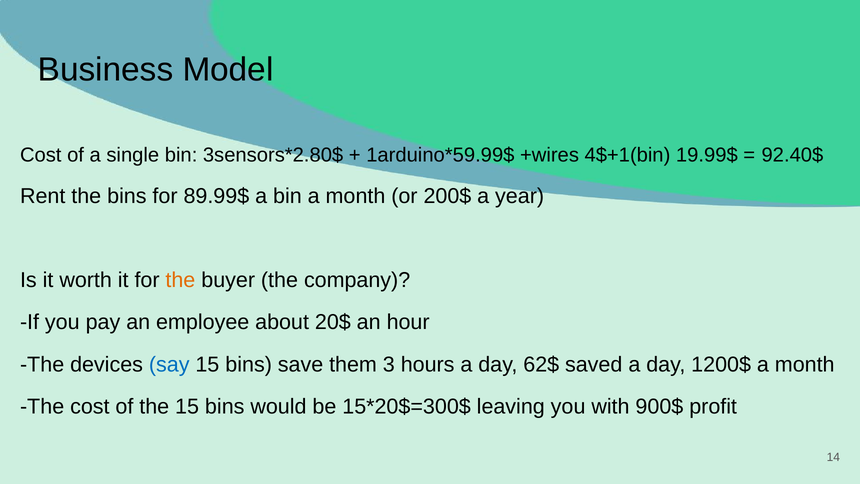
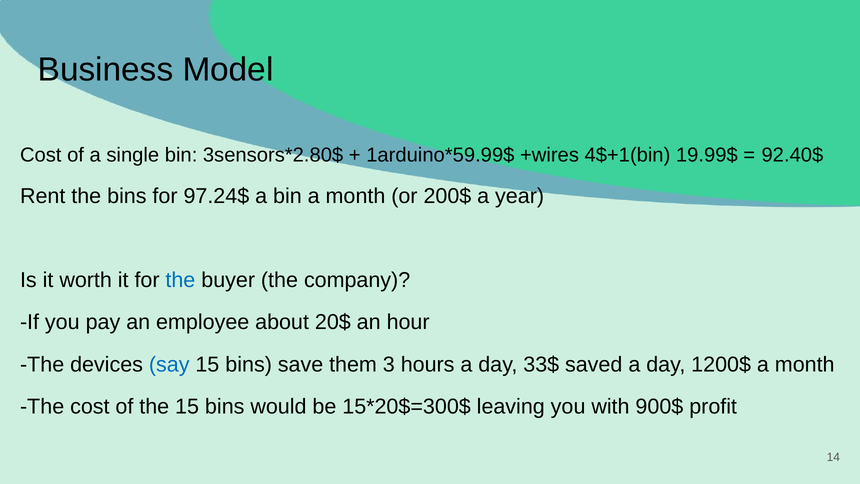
89.99$: 89.99$ -> 97.24$ (216, 196)
the colour: orange -> blue (180, 280)
62$: 62$ -> 33$ (541, 364)
